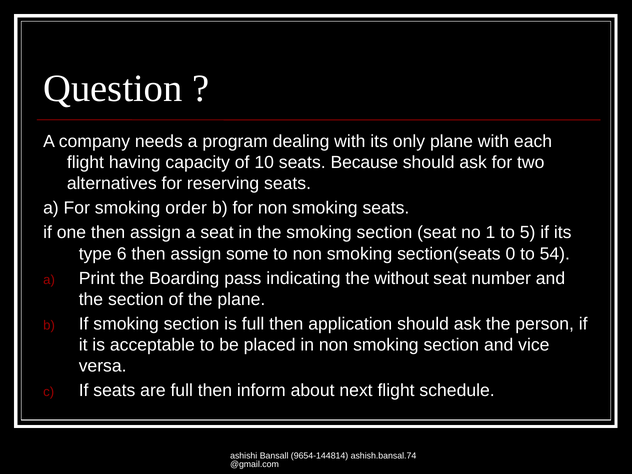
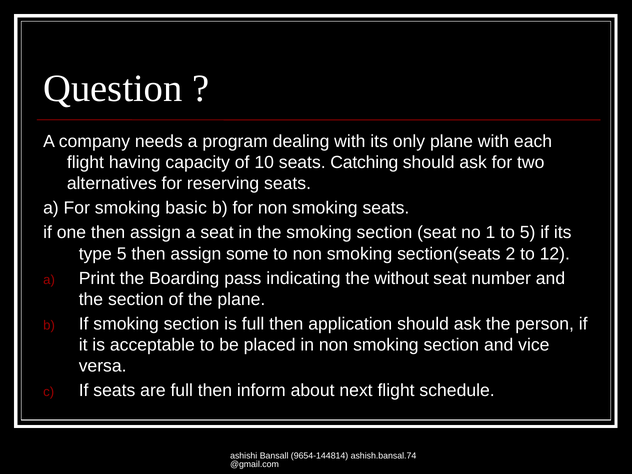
Because: Because -> Catching (364, 162)
order: order -> basic (186, 208)
type 6: 6 -> 5 (122, 254)
0: 0 -> 2 (510, 254)
54: 54 -> 12 (555, 254)
